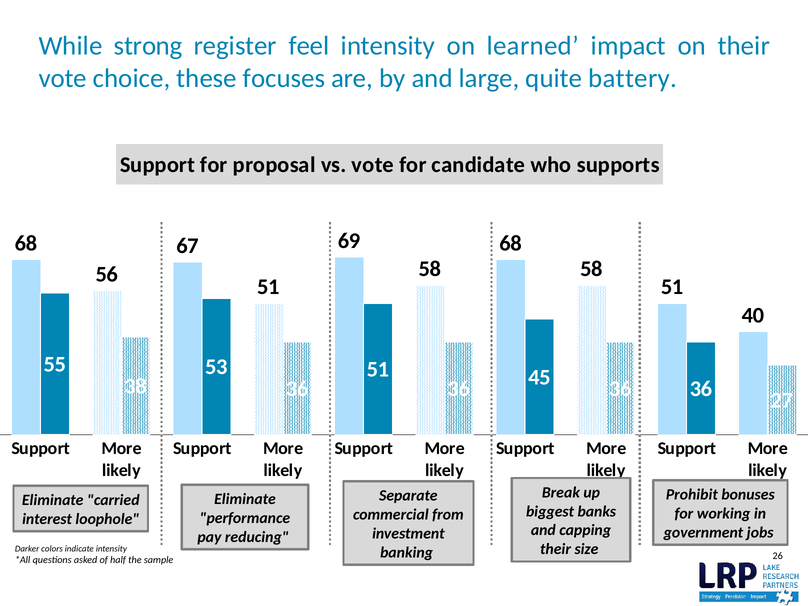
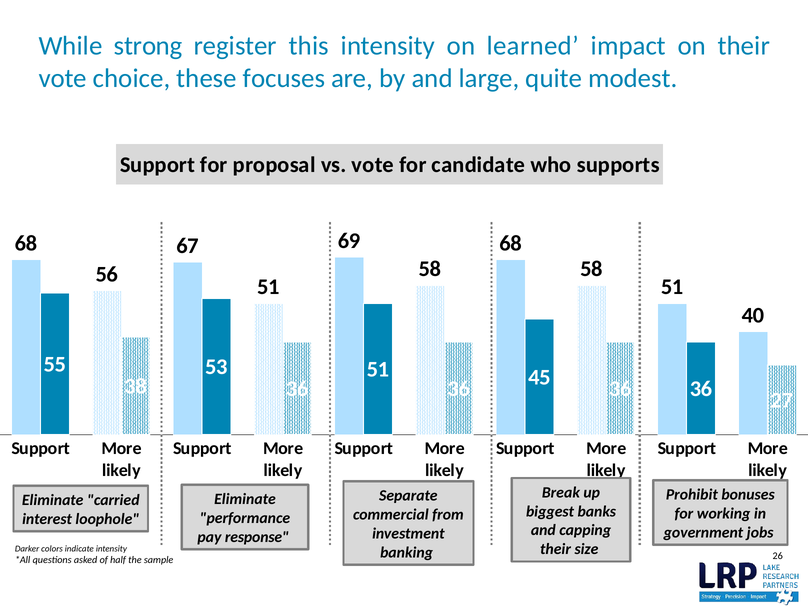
feel: feel -> this (309, 46)
battery: battery -> modest (633, 78)
reducing: reducing -> response (257, 537)
